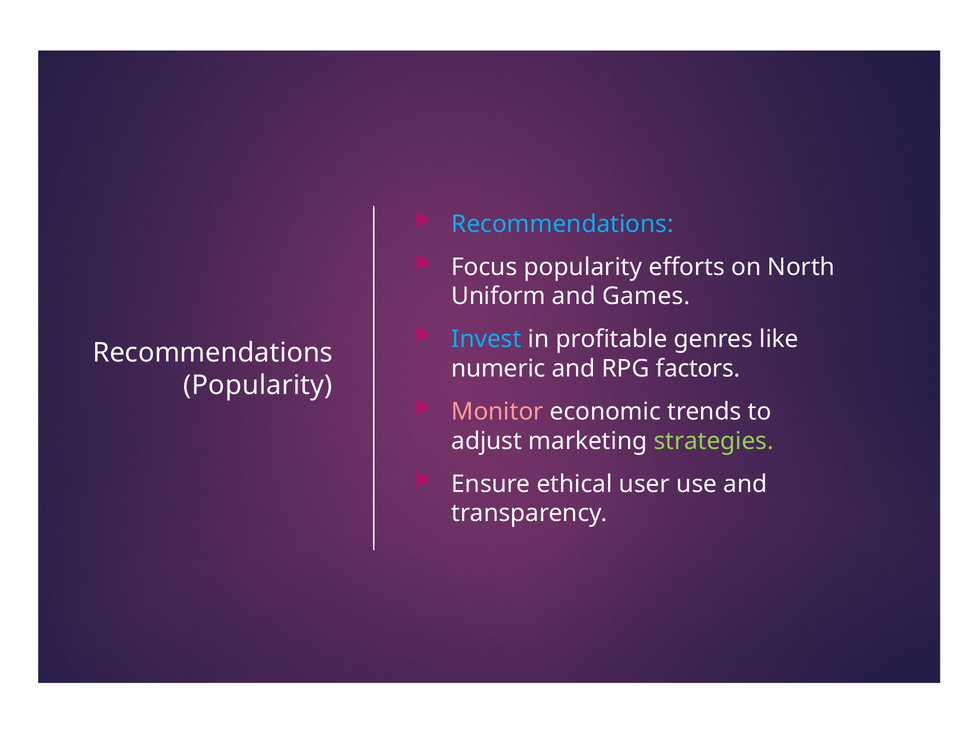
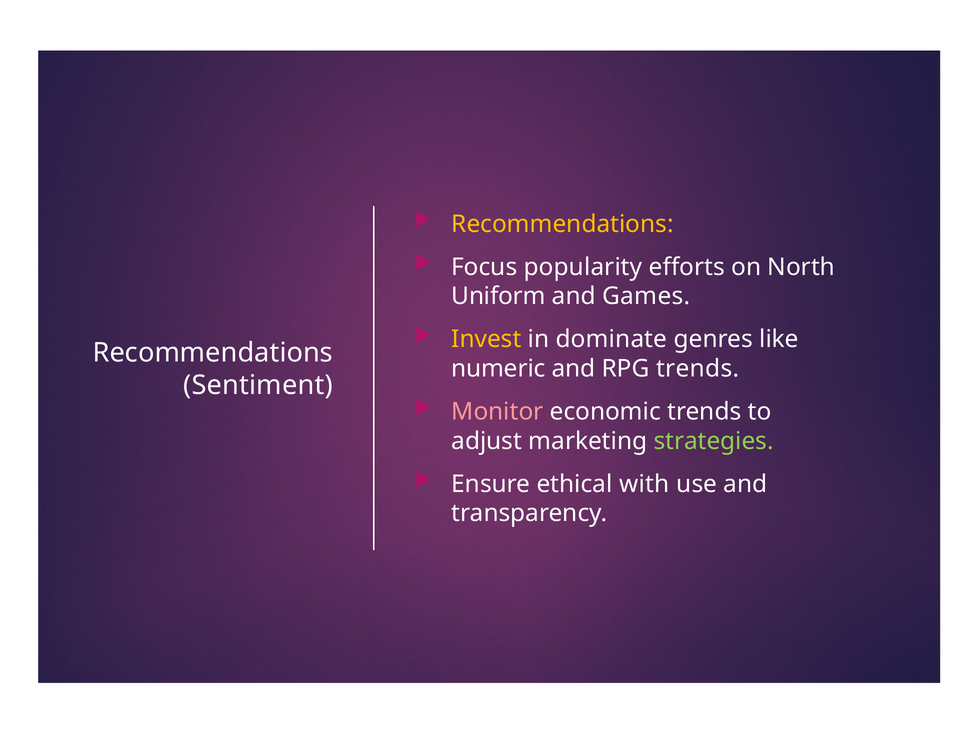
Recommendations colour: light blue -> yellow (562, 224)
Invest colour: light blue -> yellow (486, 339)
profitable: profitable -> dominate (611, 339)
RPG factors: factors -> trends (698, 369)
Popularity: Popularity -> Sentiment (258, 385)
user: user -> with (644, 484)
